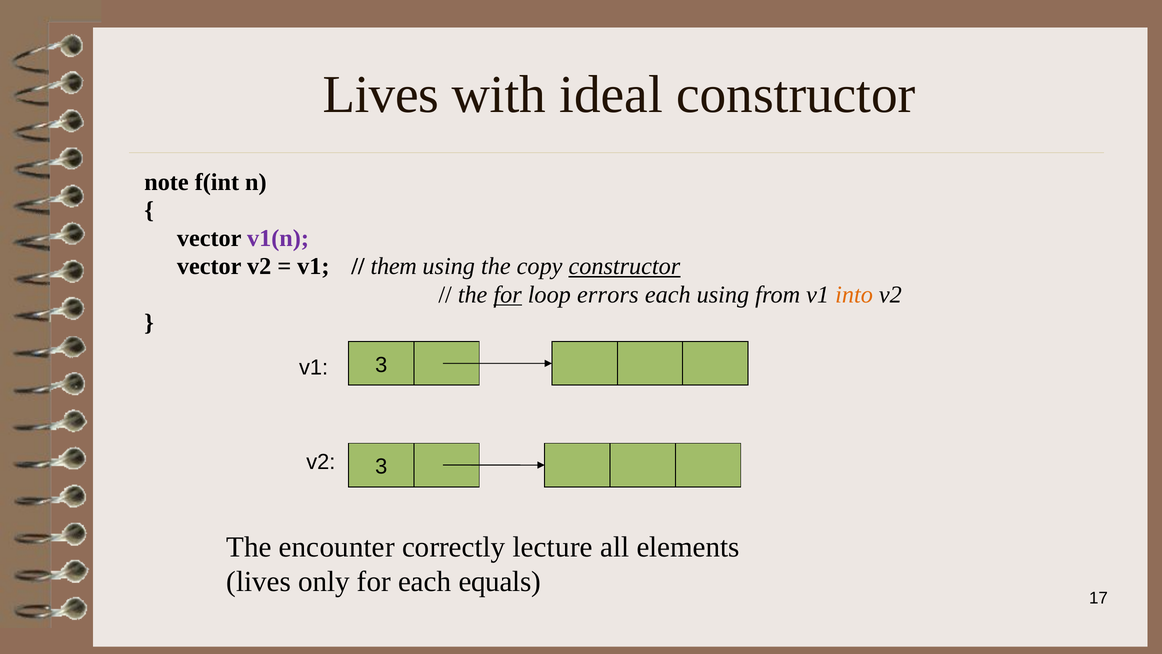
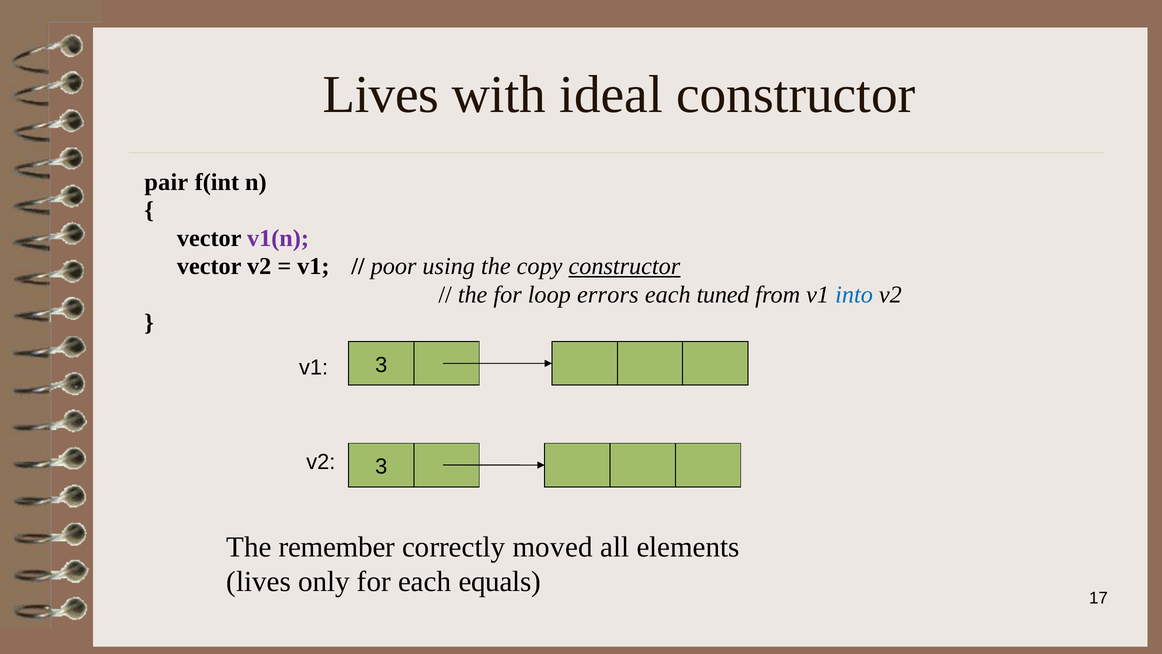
note: note -> pair (166, 182)
them: them -> poor (394, 266)
for underline: present -> none (508, 294)
each using: using -> tuned (723, 294)
into colour: orange -> blue (854, 294)
encounter: encounter -> remember (337, 547)
lecture: lecture -> moved (553, 547)
